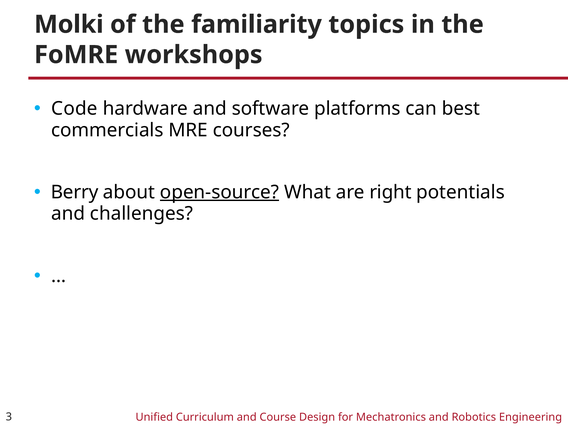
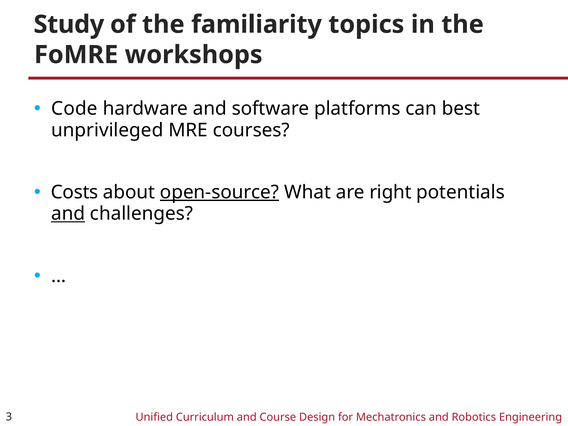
Molki: Molki -> Study (69, 24)
commercials: commercials -> unprivileged (107, 130)
Berry: Berry -> Costs (75, 192)
and underline: none -> present (68, 214)
